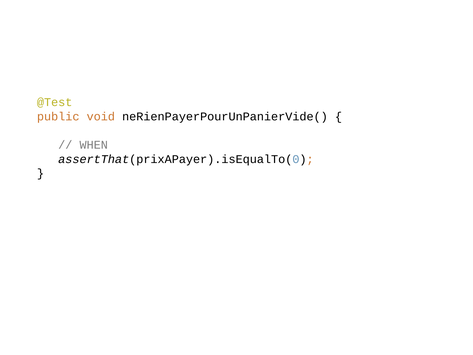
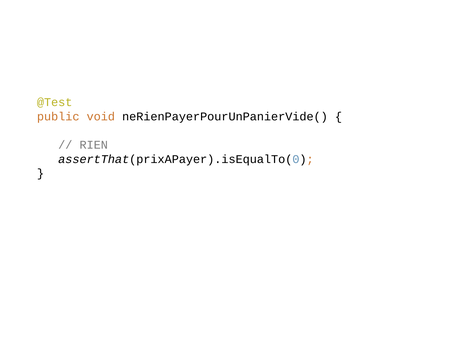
WHEN: WHEN -> RIEN (94, 145)
